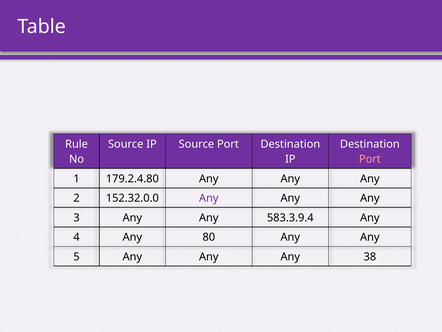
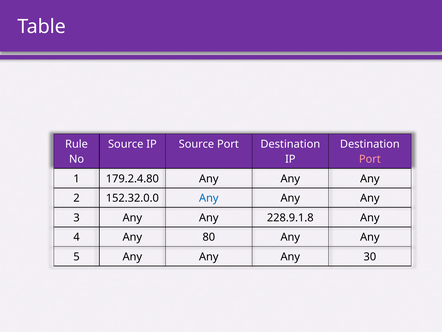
Any colour: purple -> blue (209, 198)
583.3.9.4: 583.3.9.4 -> 228.9.1.8 (290, 217)
38: 38 -> 30 (370, 256)
